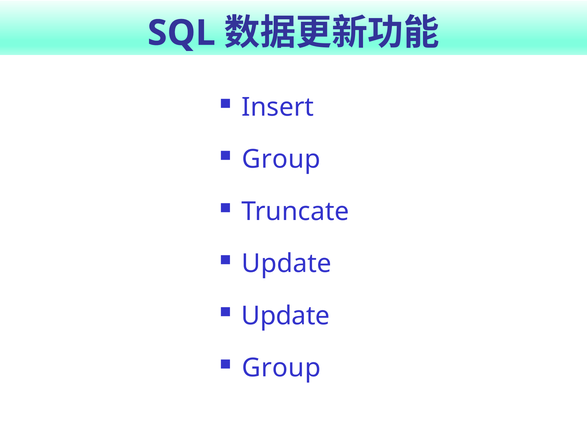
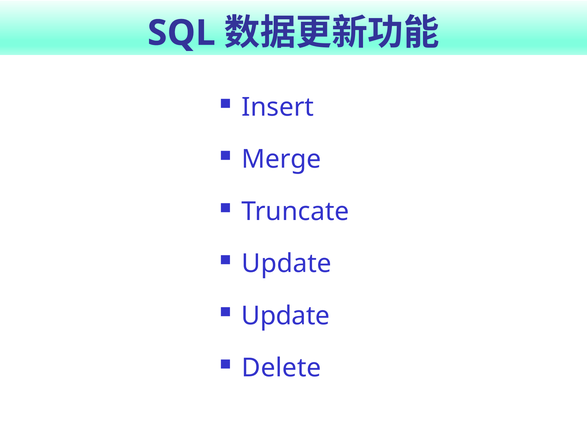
Group: Group -> Merge (281, 159)
Group: Group -> Delete (281, 368)
